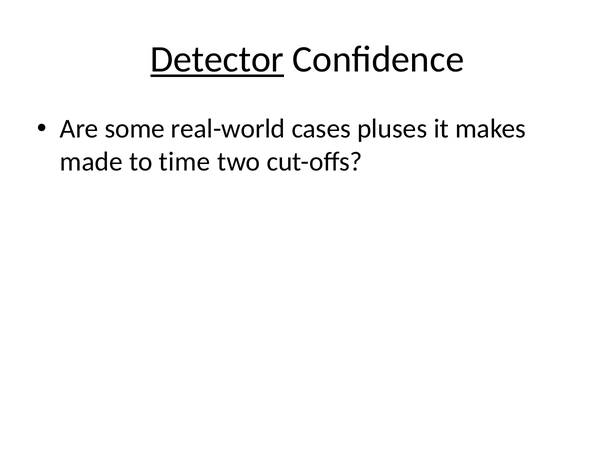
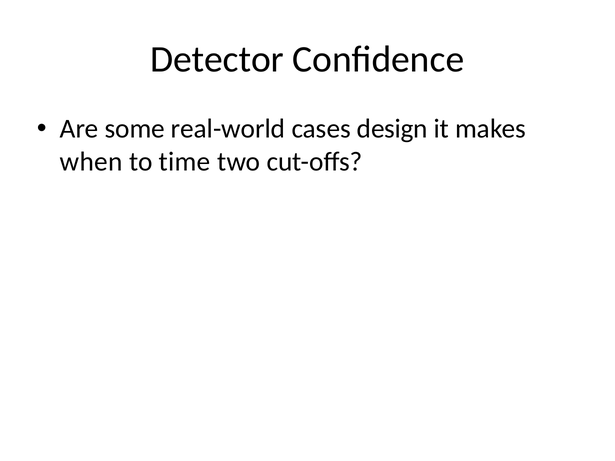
Detector underline: present -> none (217, 60)
pluses: pluses -> design (392, 129)
made: made -> when (91, 162)
